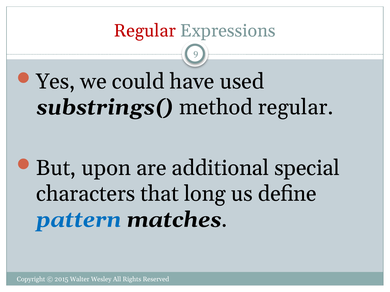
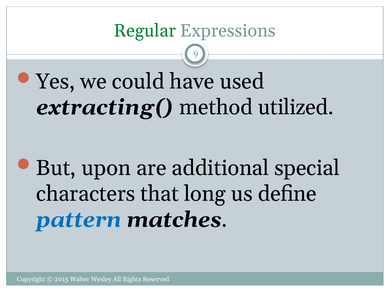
Regular colour: red -> green (145, 31)
substrings(: substrings( -> extracting( (105, 108)
method regular: regular -> utilized (296, 108)
